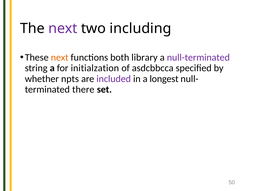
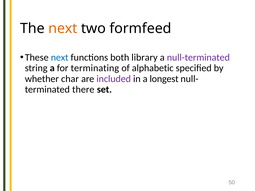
next colour: purple -> orange (63, 29)
including: including -> formfeed (141, 29)
next colour: orange -> blue (60, 57)
initialzation: initialzation -> terminating (95, 68)
asdcbbcca: asdcbbcca -> alphabetic (153, 68)
npts: npts -> char (70, 79)
